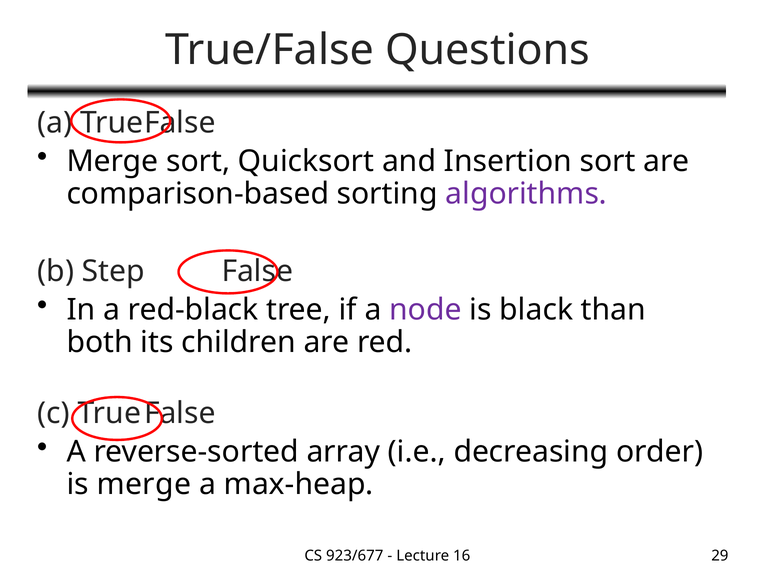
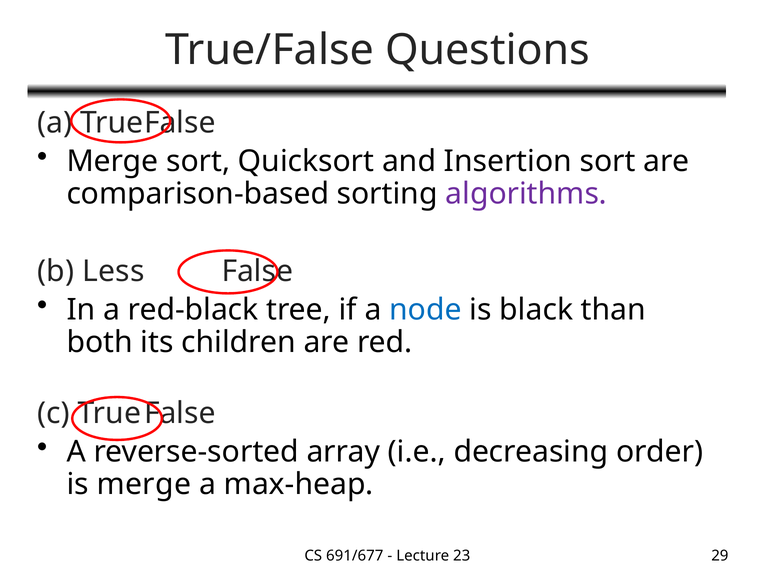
Step: Step -> Less (113, 271)
node colour: purple -> blue (425, 310)
923/677: 923/677 -> 691/677 (355, 556)
16: 16 -> 23 (462, 556)
